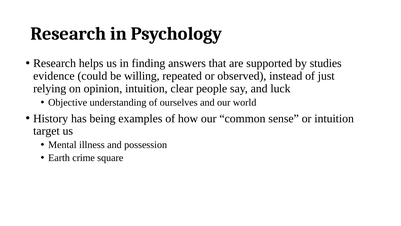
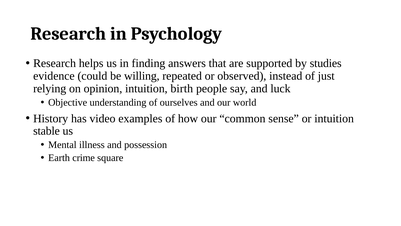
clear: clear -> birth (182, 89)
being: being -> video (103, 118)
target: target -> stable (47, 131)
